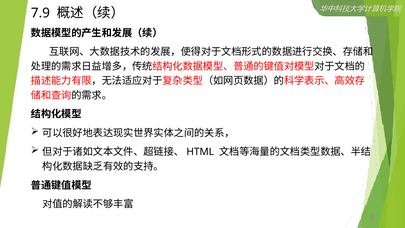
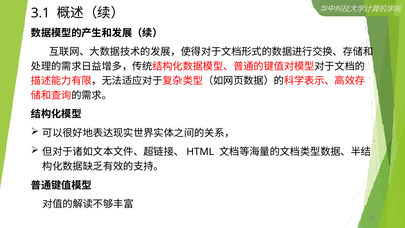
7.9: 7.9 -> 3.1 (40, 13)
